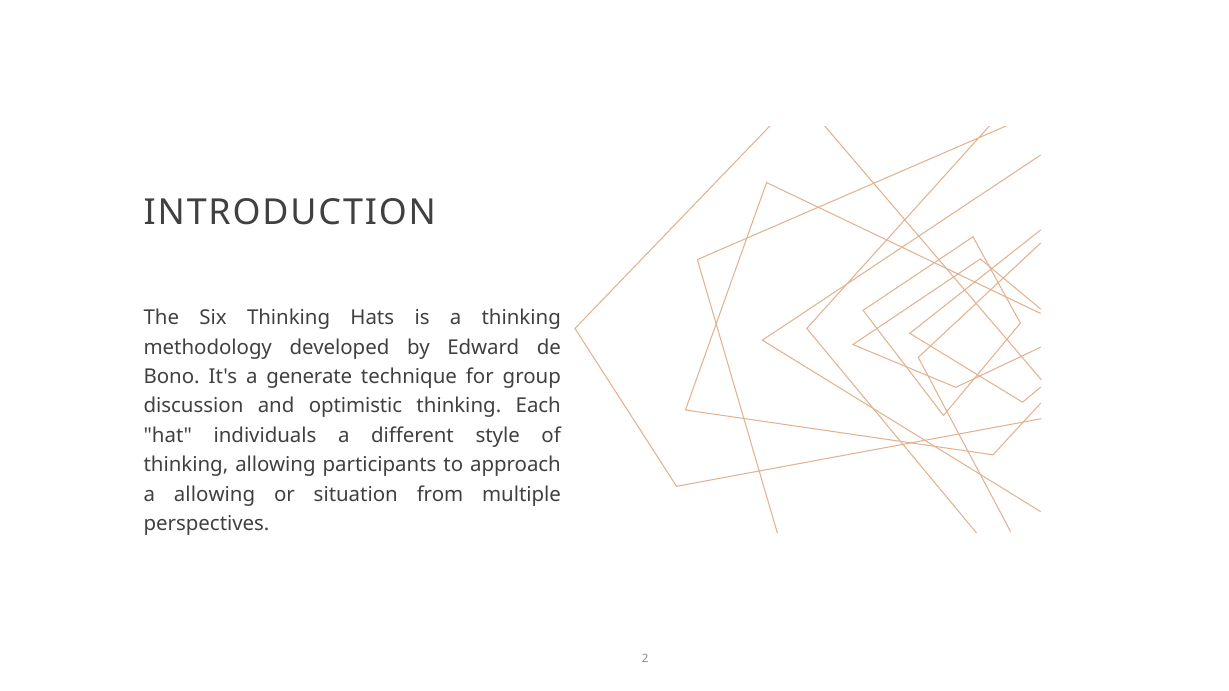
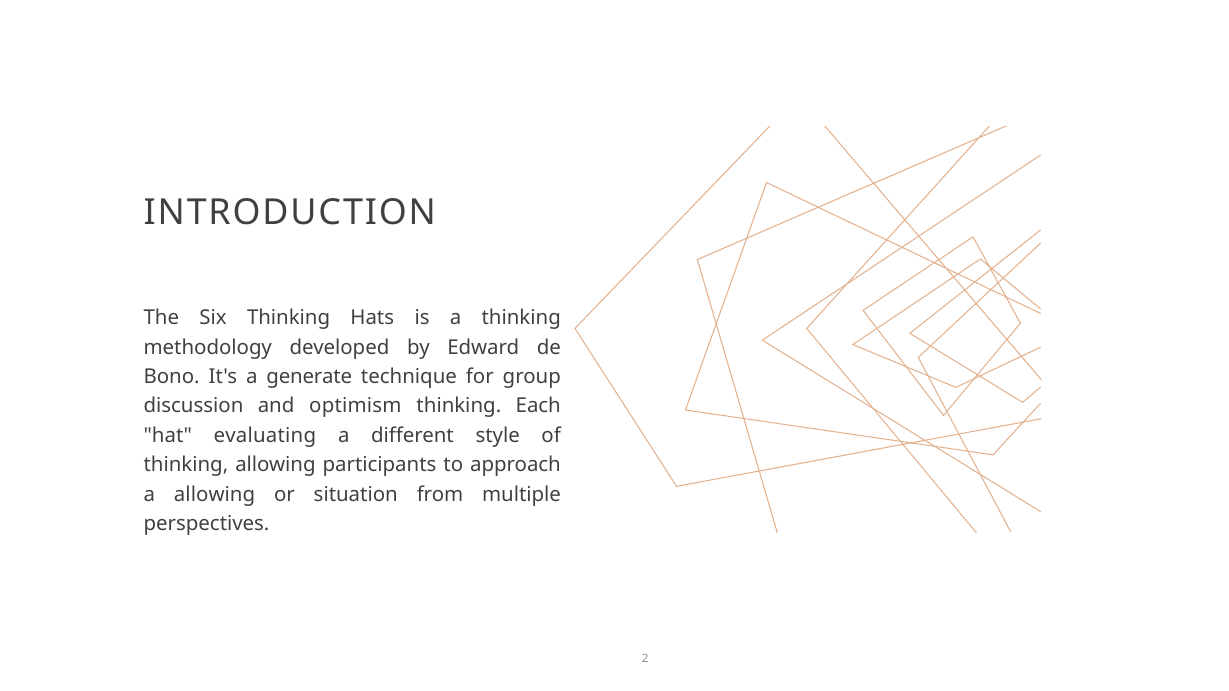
optimistic: optimistic -> optimism (355, 406)
individuals: individuals -> evaluating (265, 436)
